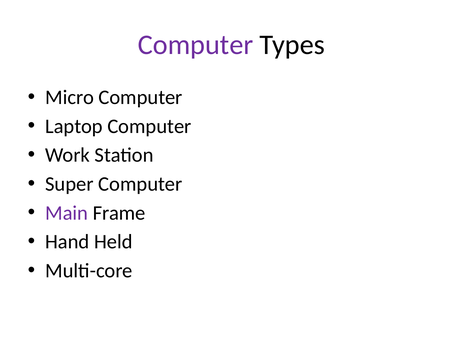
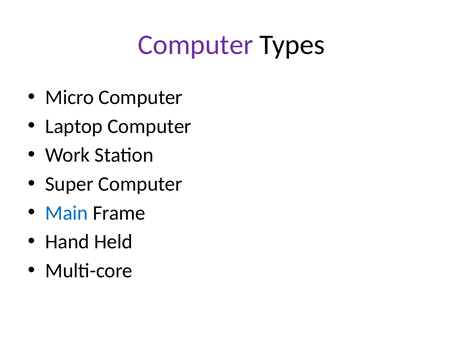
Main colour: purple -> blue (67, 212)
